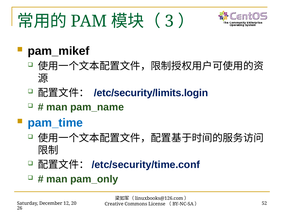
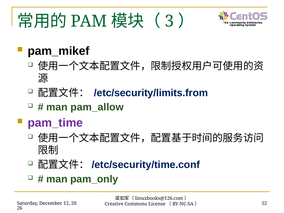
/etc/security/limits.login: /etc/security/limits.login -> /etc/security/limits.from (151, 93)
pam_name: pam_name -> pam_allow (97, 107)
pam_time colour: blue -> purple (55, 123)
